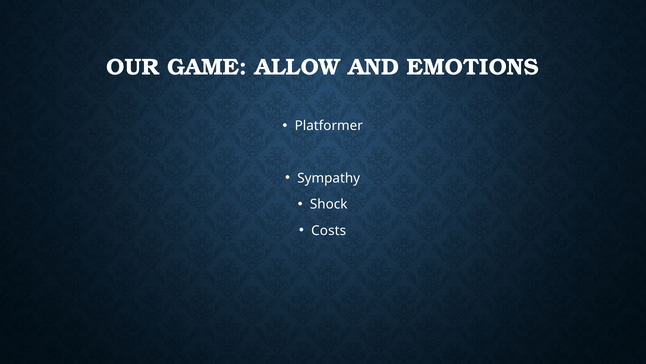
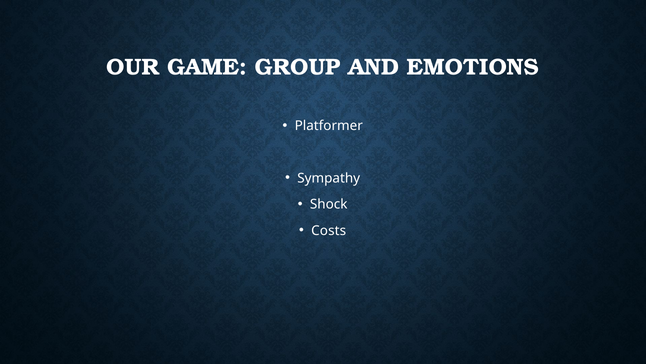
ALLOW: ALLOW -> GROUP (298, 67)
